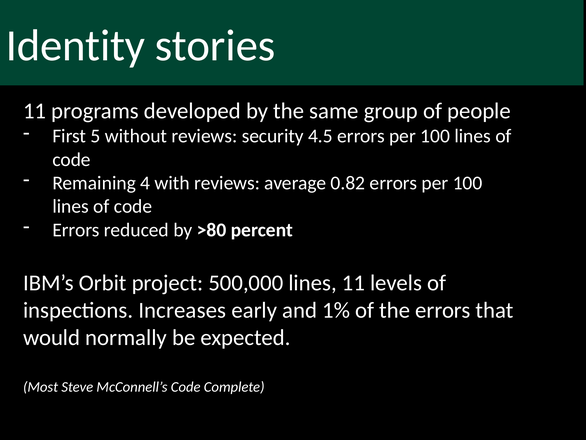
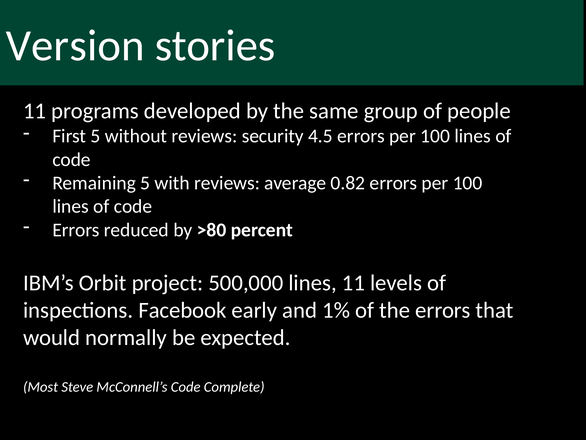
Identity: Identity -> Version (75, 46)
Remaining 4: 4 -> 5 (145, 183)
Increases: Increases -> Facebook (182, 310)
